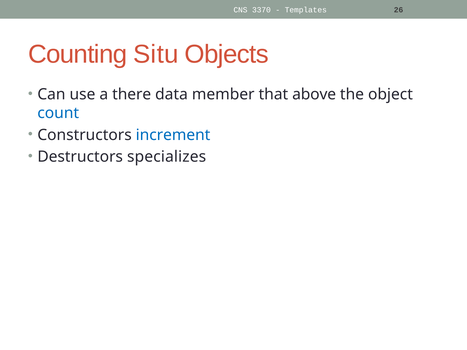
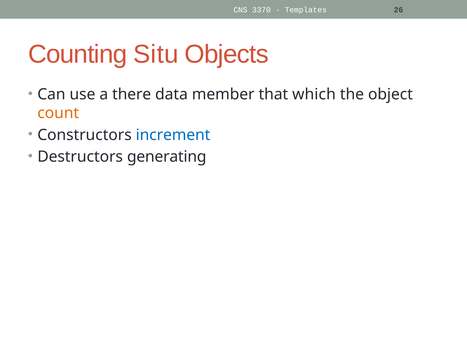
above: above -> which (314, 94)
count colour: blue -> orange (58, 113)
specializes: specializes -> generating (167, 157)
